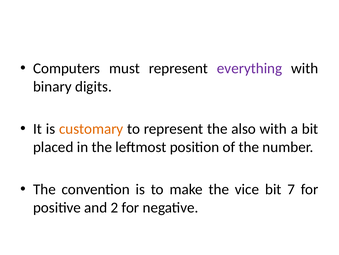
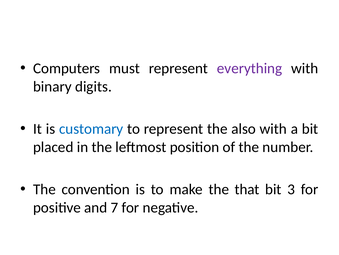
customary colour: orange -> blue (91, 129)
vice: vice -> that (247, 189)
7: 7 -> 3 (291, 189)
2: 2 -> 7 (115, 207)
